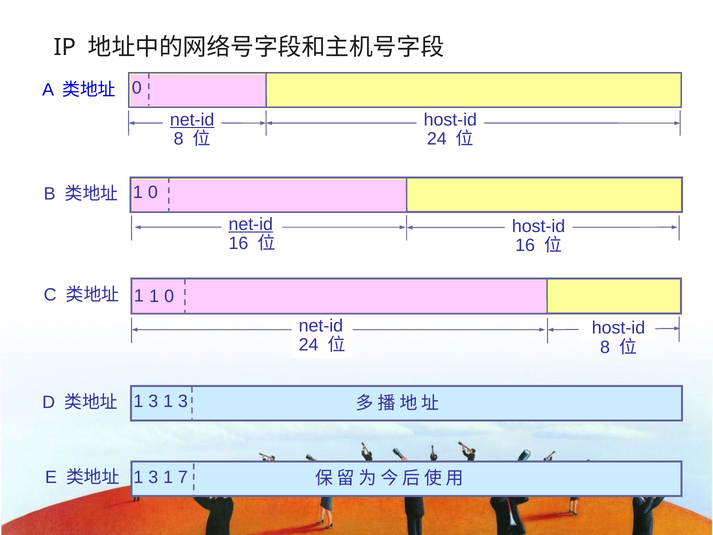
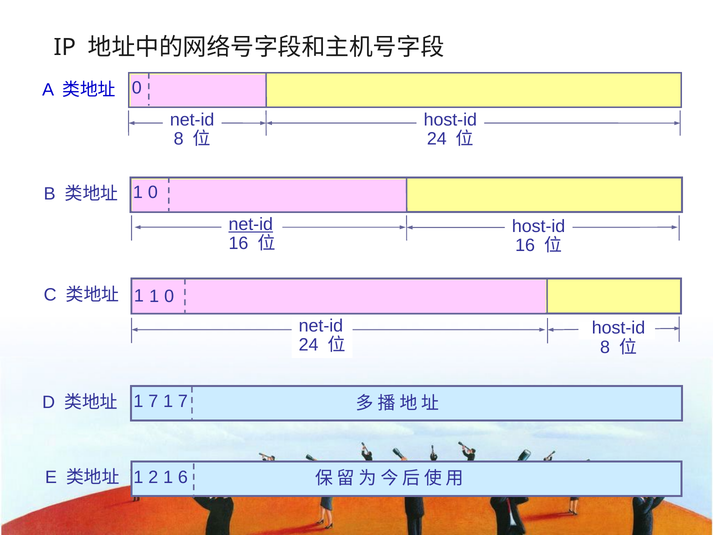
net-id underline: present -> none (192, 120)
3: 3 -> 7 (153, 401)
3: 3 -> 7 (183, 401)
3: 3 -> 2 (153, 477)
7: 7 -> 6 (183, 477)
